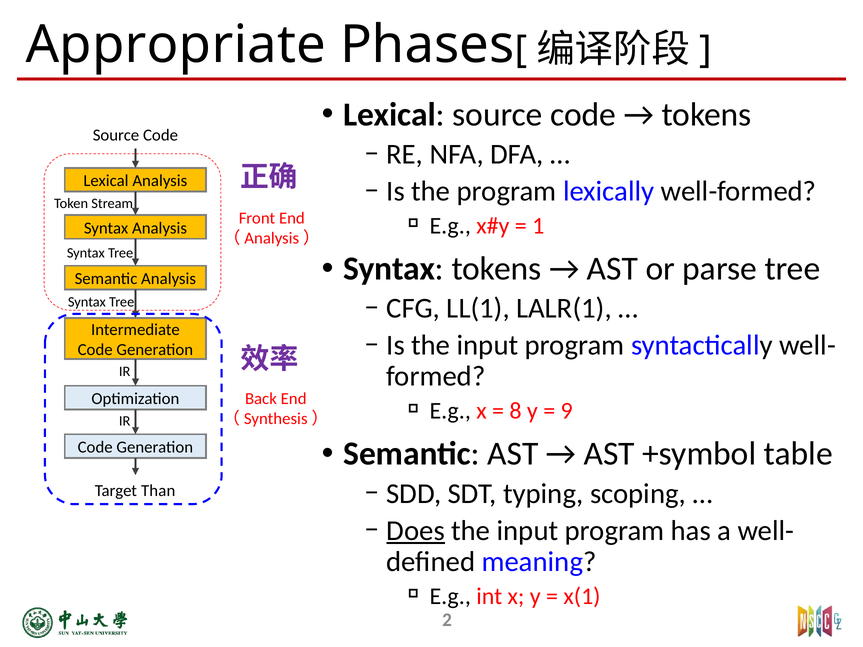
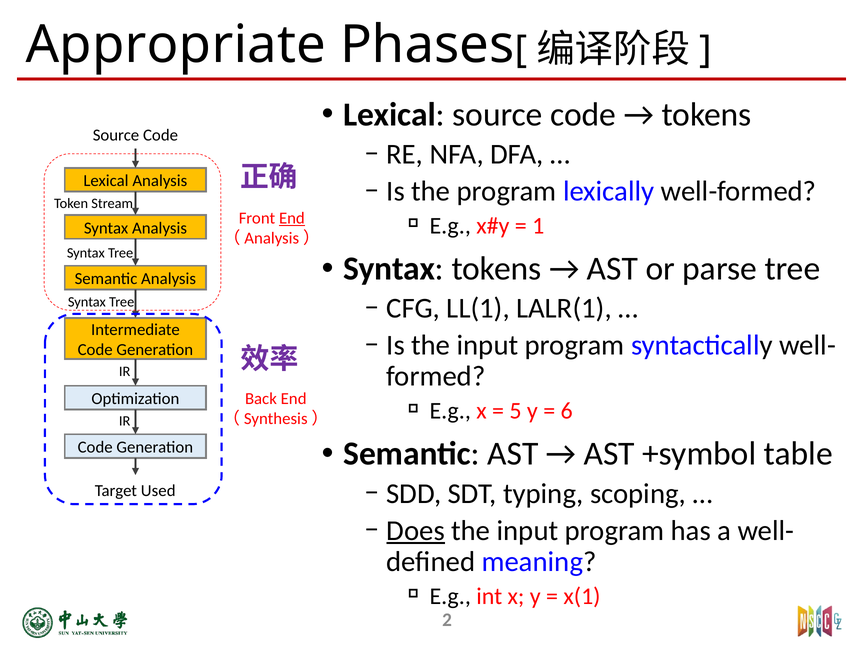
End underline: none -> present (292, 218)
8: 8 -> 5 (516, 411)
9: 9 -> 6 (567, 411)
Than: Than -> Used (158, 491)
